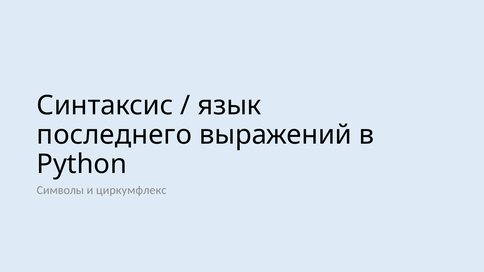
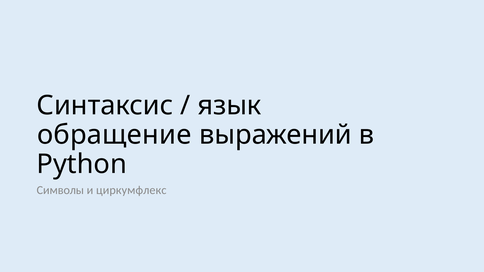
последнего: последнего -> обращение (114, 135)
